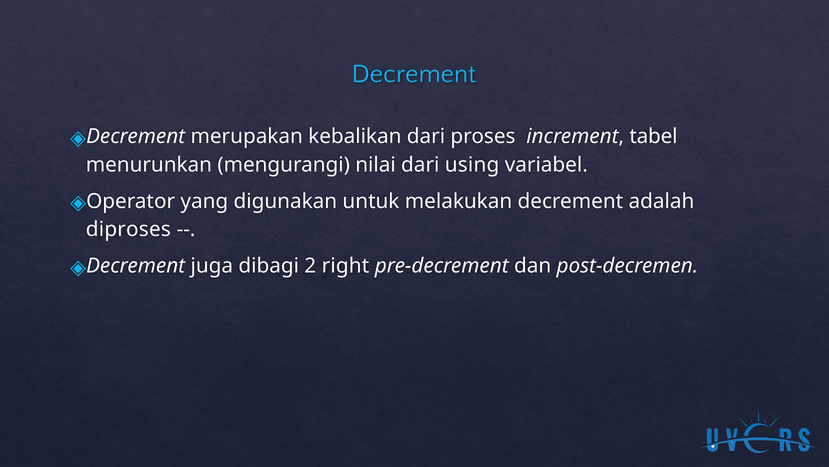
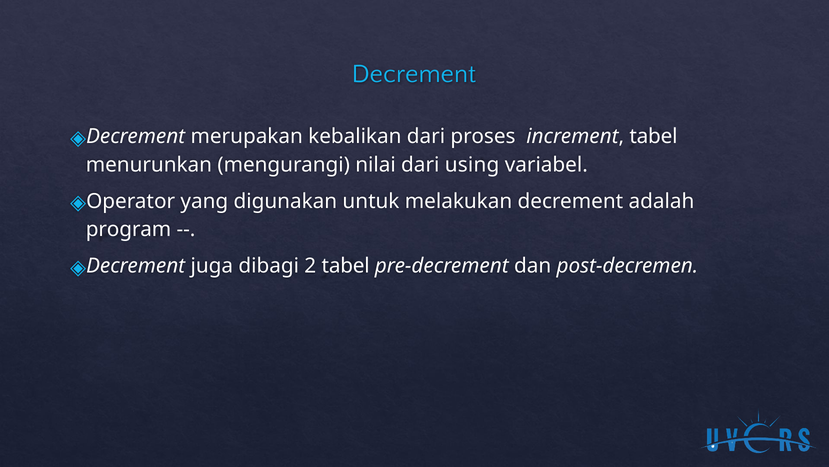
diproses: diproses -> program (129, 229)
2 right: right -> tabel (346, 265)
